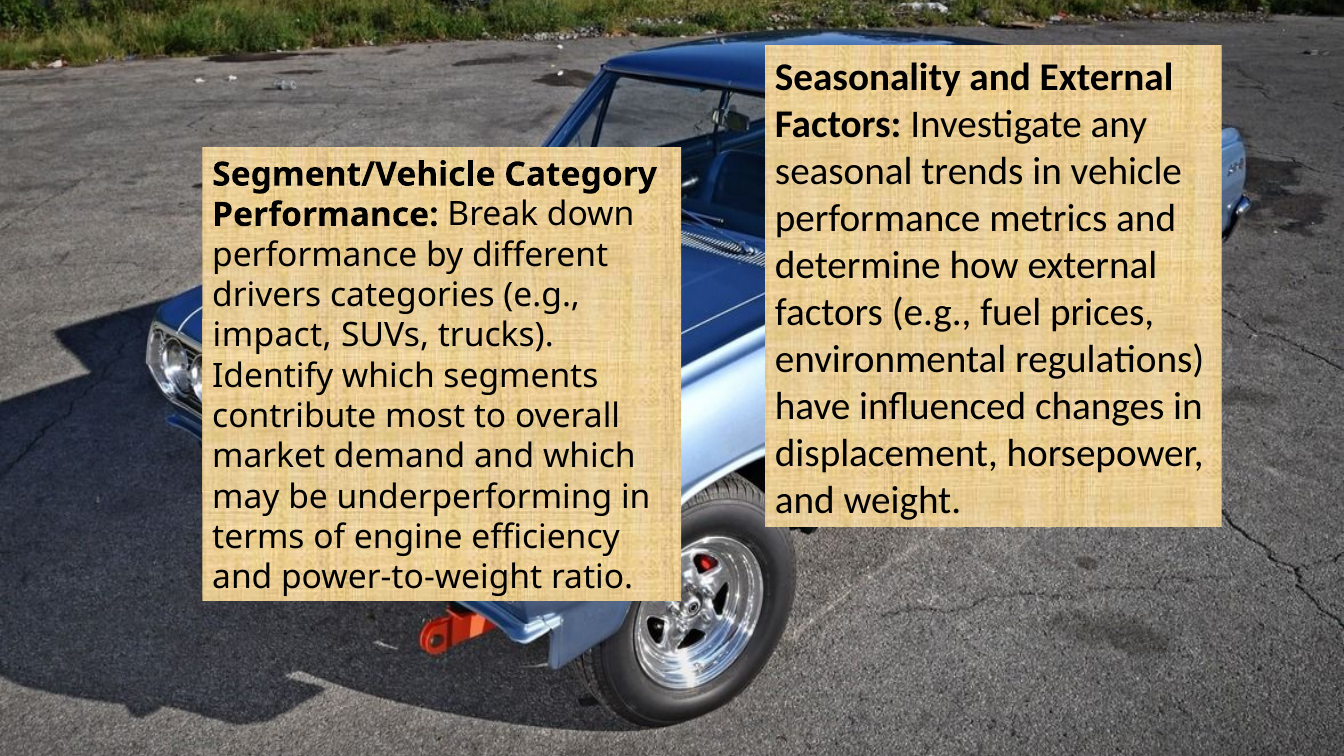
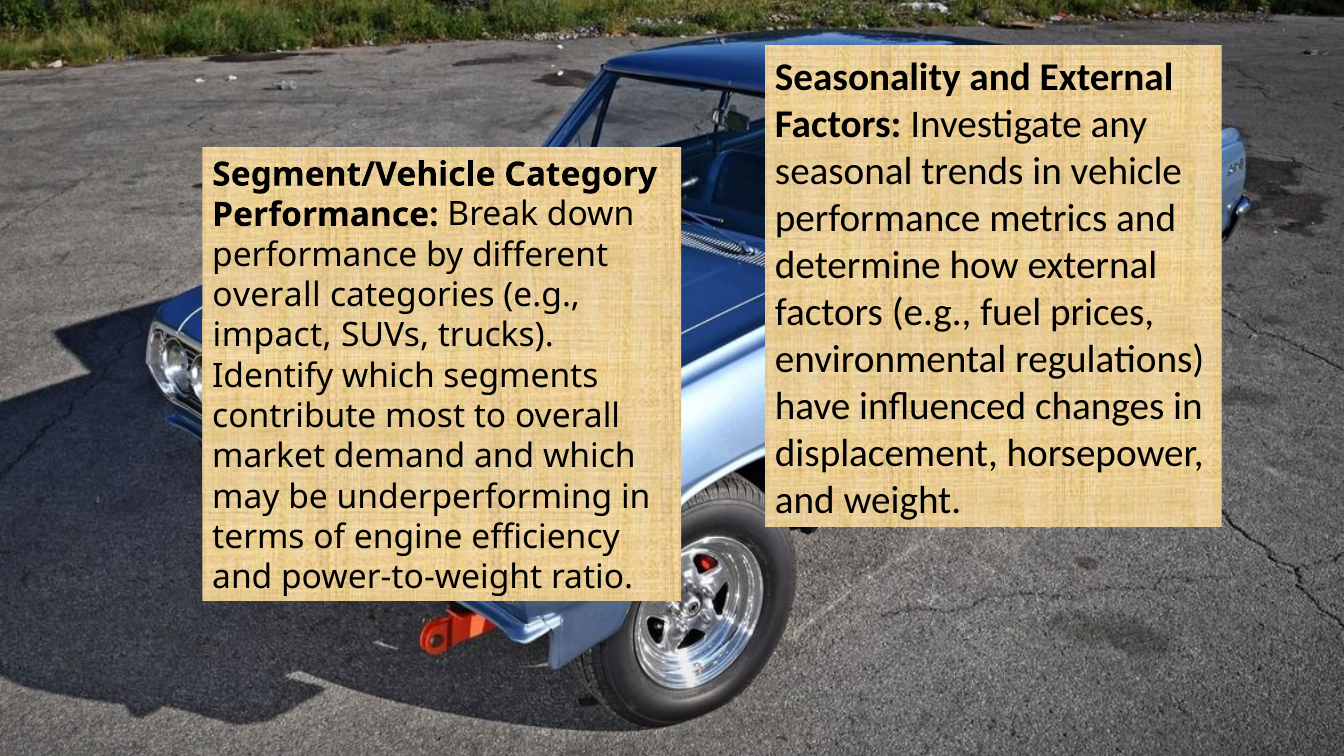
drivers: drivers -> overall (267, 295)
